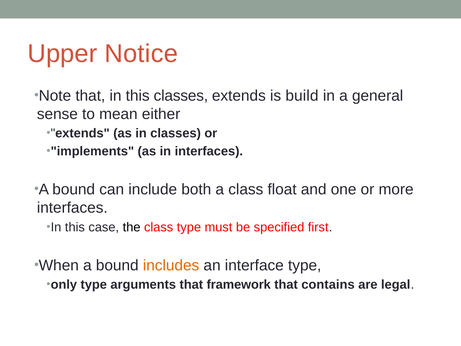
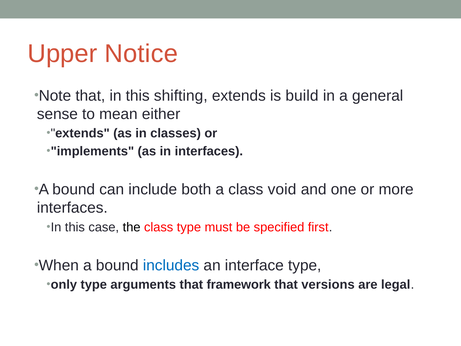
this classes: classes -> shifting (181, 96)
float: float -> void (282, 189)
includes colour: orange -> blue (171, 265)
contains: contains -> versions (328, 284)
